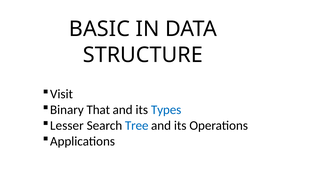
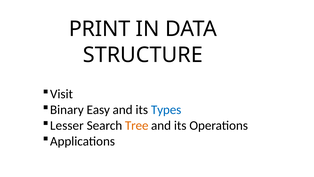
BASIC: BASIC -> PRINT (100, 29)
That: That -> Easy (98, 110)
Tree colour: blue -> orange (137, 125)
